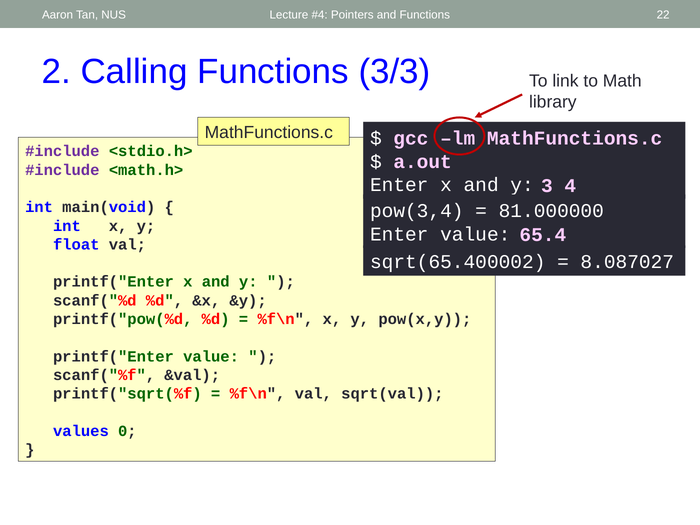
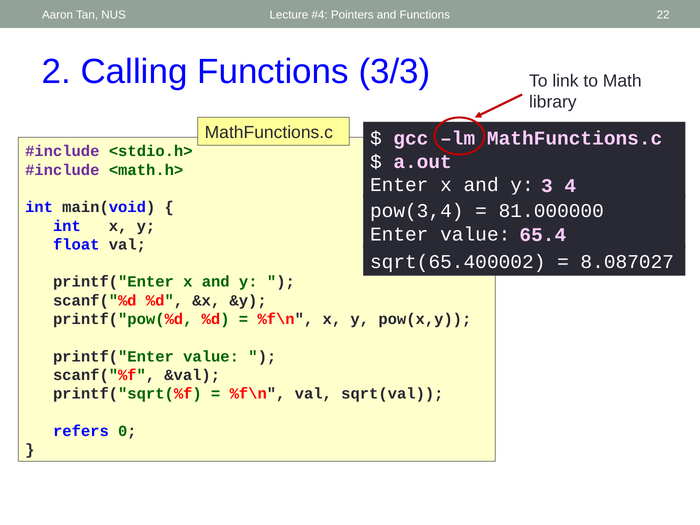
values: values -> refers (81, 431)
